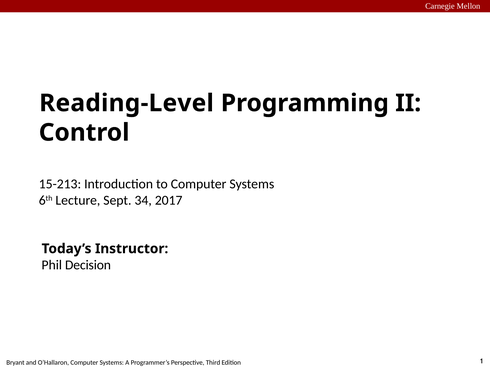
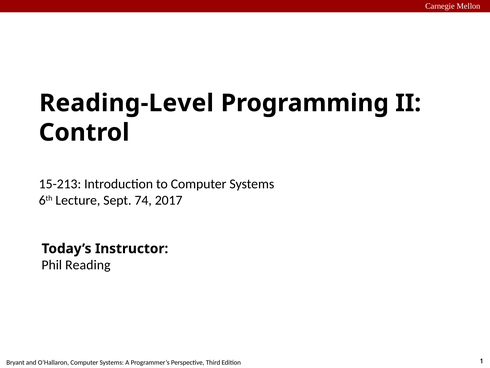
34: 34 -> 74 (143, 200)
Decision: Decision -> Reading (88, 265)
